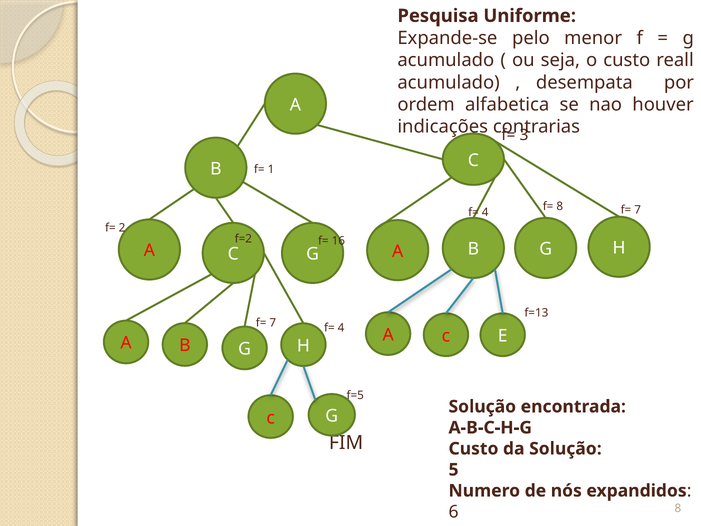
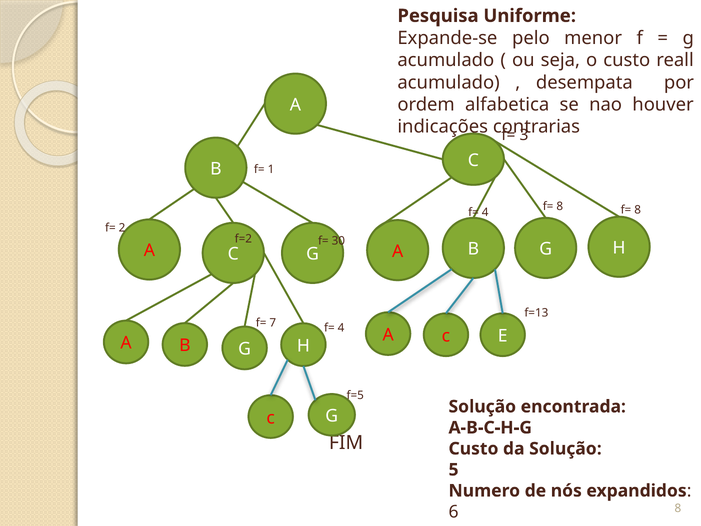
8 f= 7: 7 -> 8 (638, 210)
16: 16 -> 30 (338, 241)
